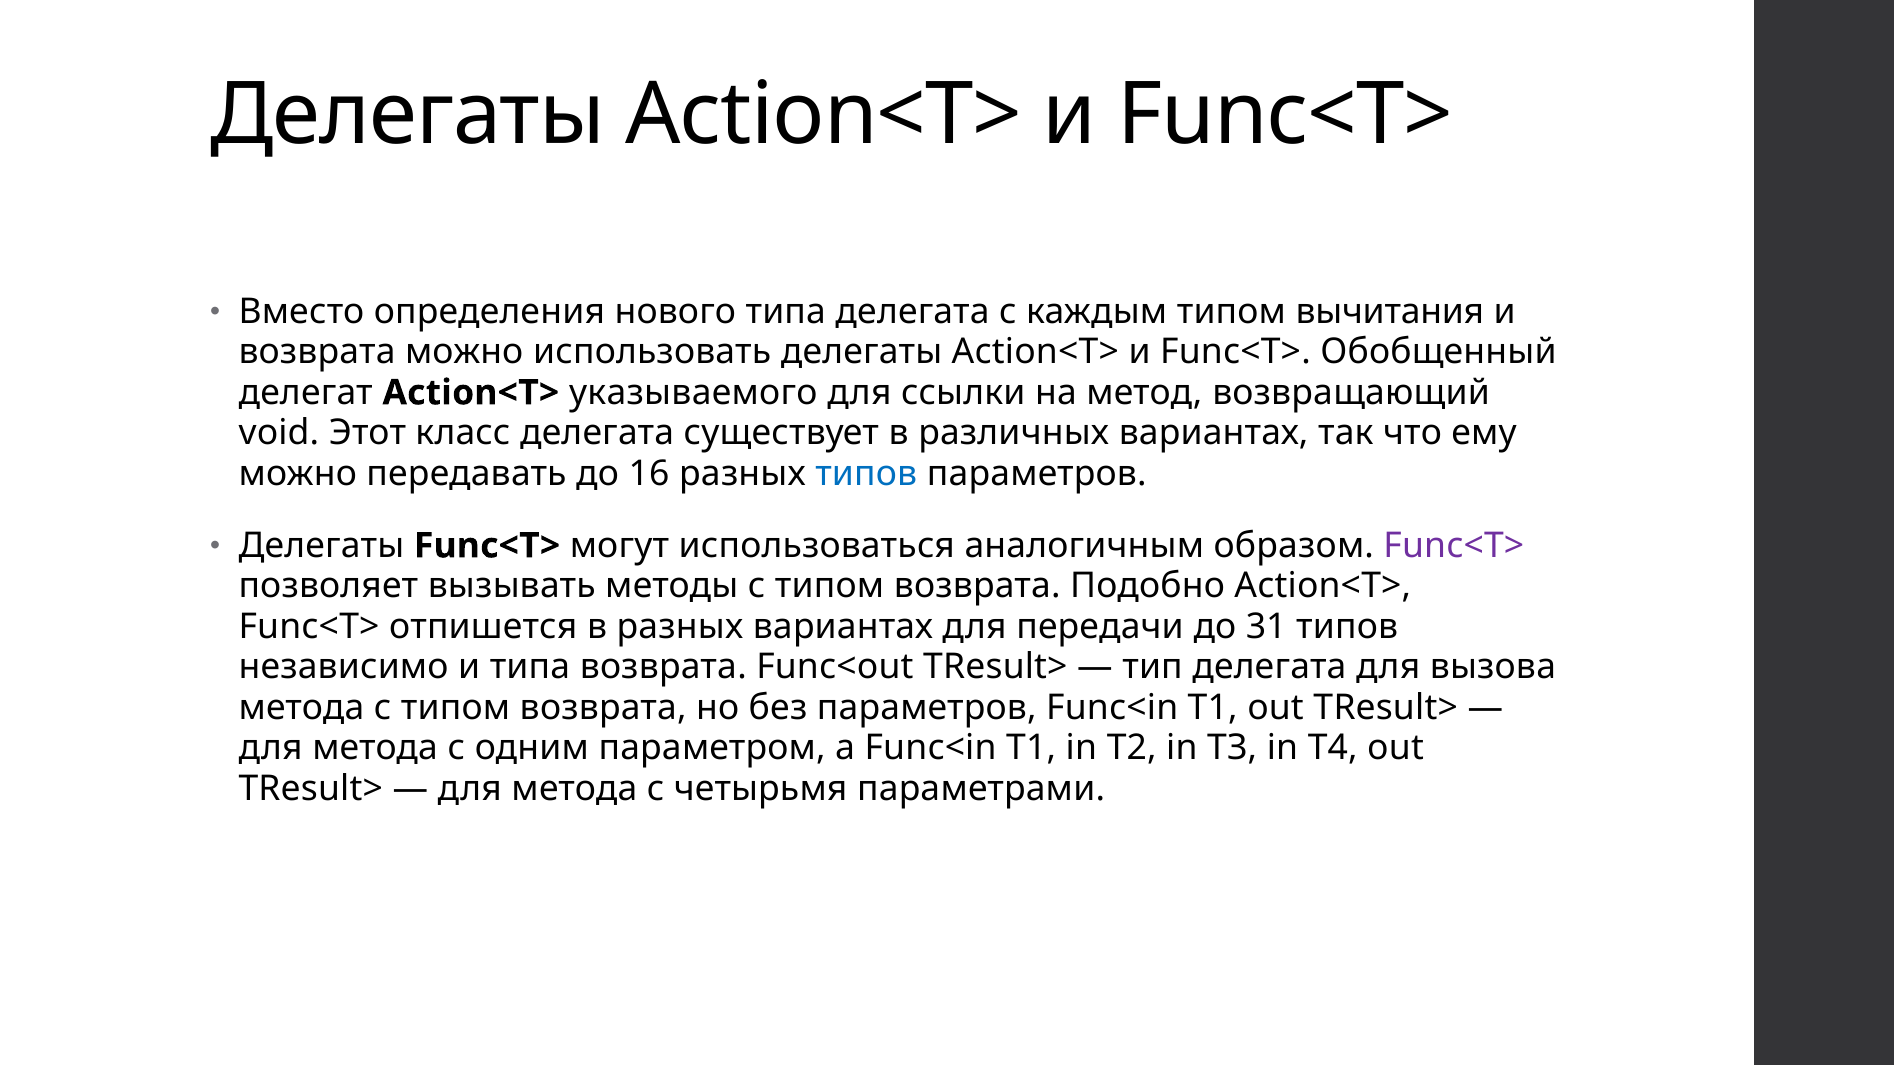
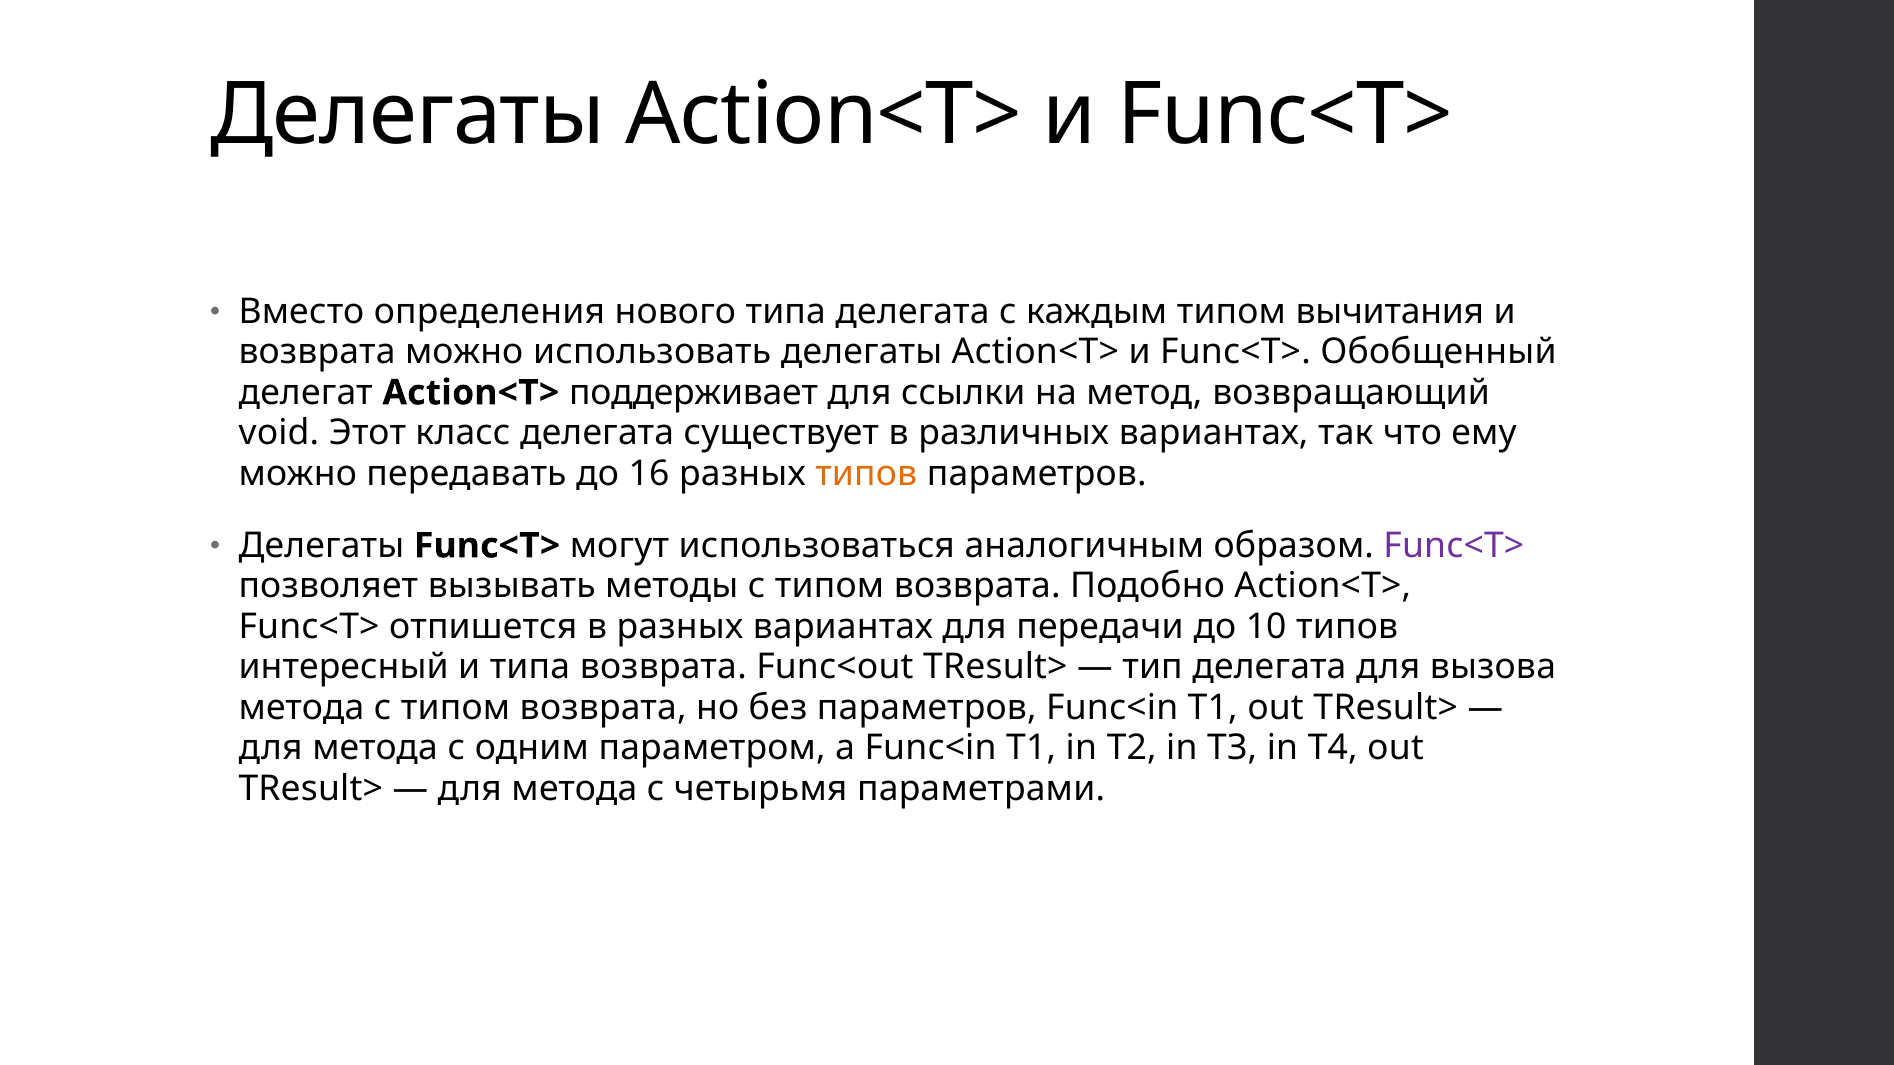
указываемого: указываемого -> поддерживает (694, 393)
типов colour: blue -> orange (866, 474)
31: 31 -> 10 (1266, 627)
независимо: независимо -> интересный (344, 667)
